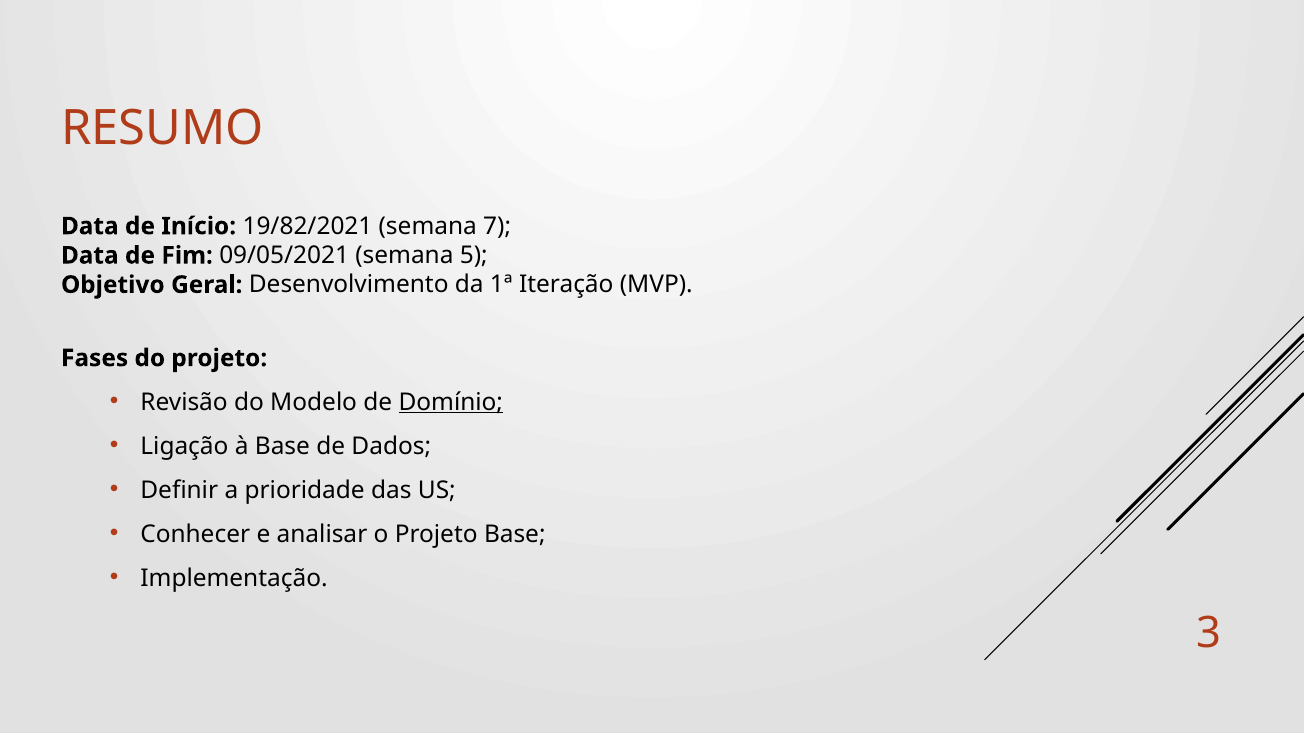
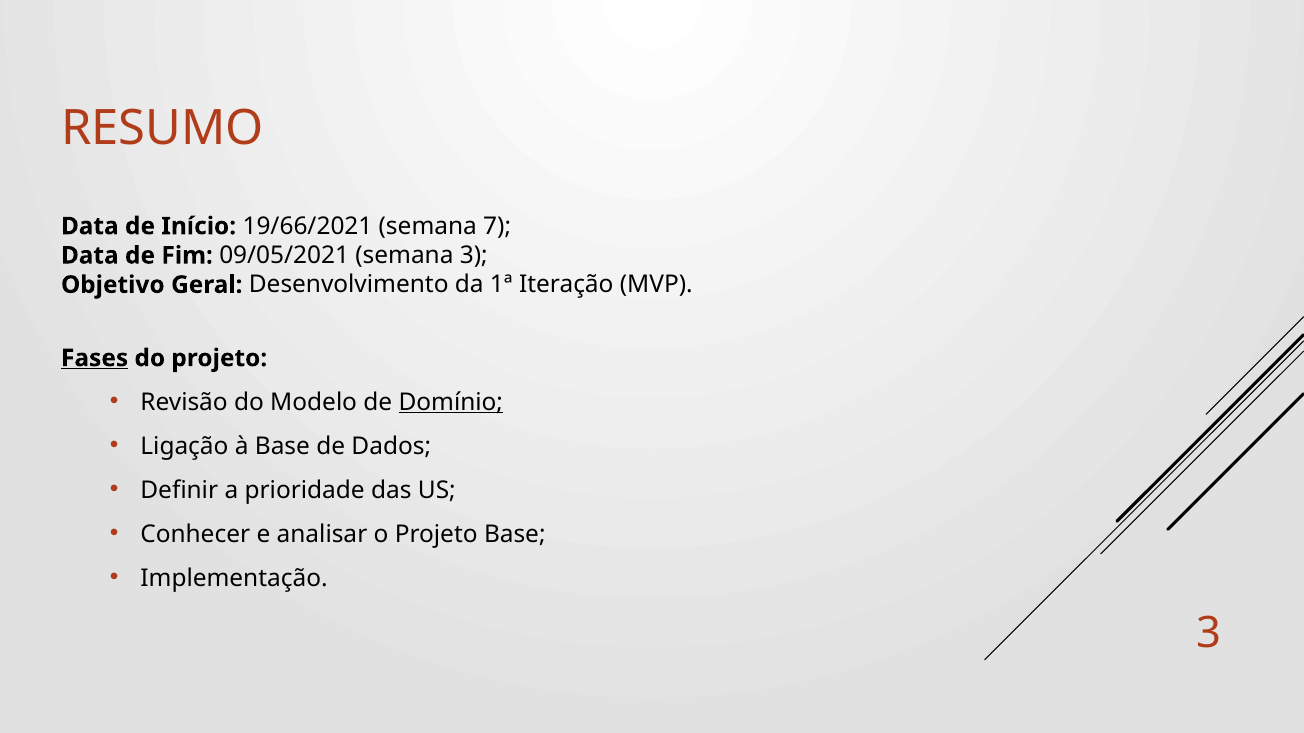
19/82/2021: 19/82/2021 -> 19/66/2021 (307, 226)
semana 5: 5 -> 3 (474, 256)
Fases underline: none -> present (95, 358)
